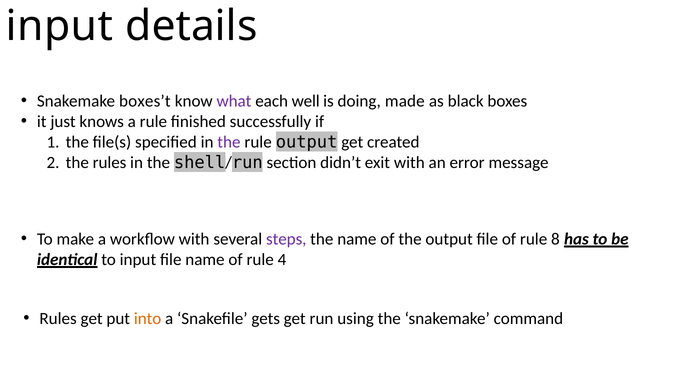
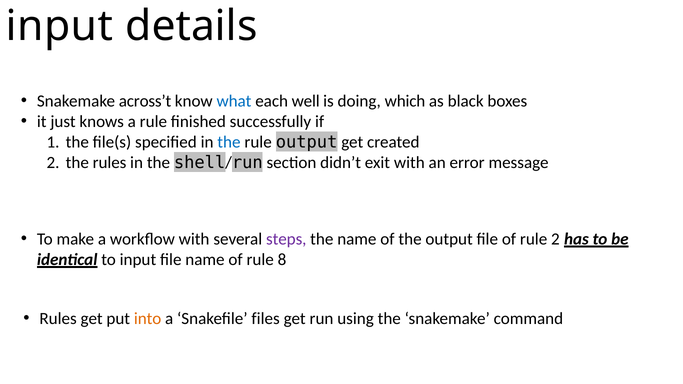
boxes’t: boxes’t -> across’t (145, 101)
what colour: purple -> blue (234, 101)
made: made -> which (405, 101)
the colour: purple -> blue (229, 142)
rule 8: 8 -> 2 (555, 239)
4: 4 -> 8 (282, 260)
gets: gets -> files (266, 319)
